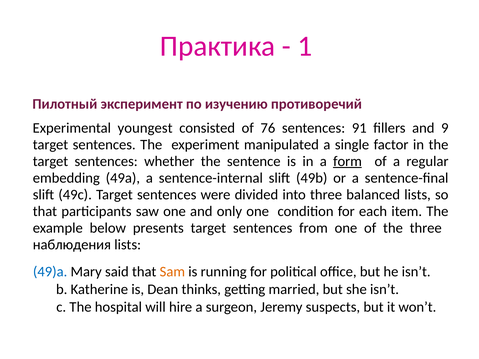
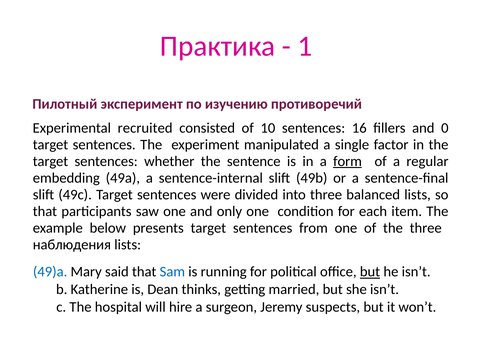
youngest: youngest -> recruited (145, 128)
76: 76 -> 10 (268, 128)
91: 91 -> 16 (359, 128)
9: 9 -> 0 (445, 128)
Sam colour: orange -> blue (172, 272)
but underline: none -> present (370, 272)
